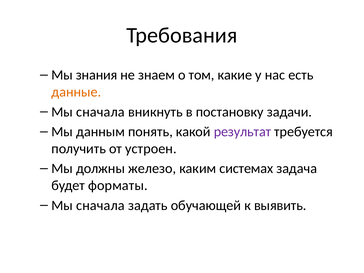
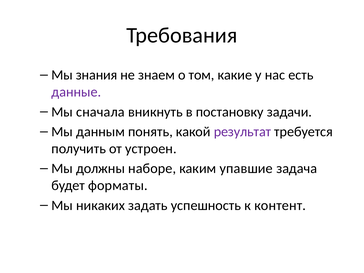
данные colour: orange -> purple (76, 92)
железо: железо -> наборе (152, 169)
системах: системах -> упавшие (246, 169)
сначала: сначала -> никаких (101, 205)
обучающей: обучающей -> успешность (206, 205)
выявить: выявить -> контент (280, 205)
